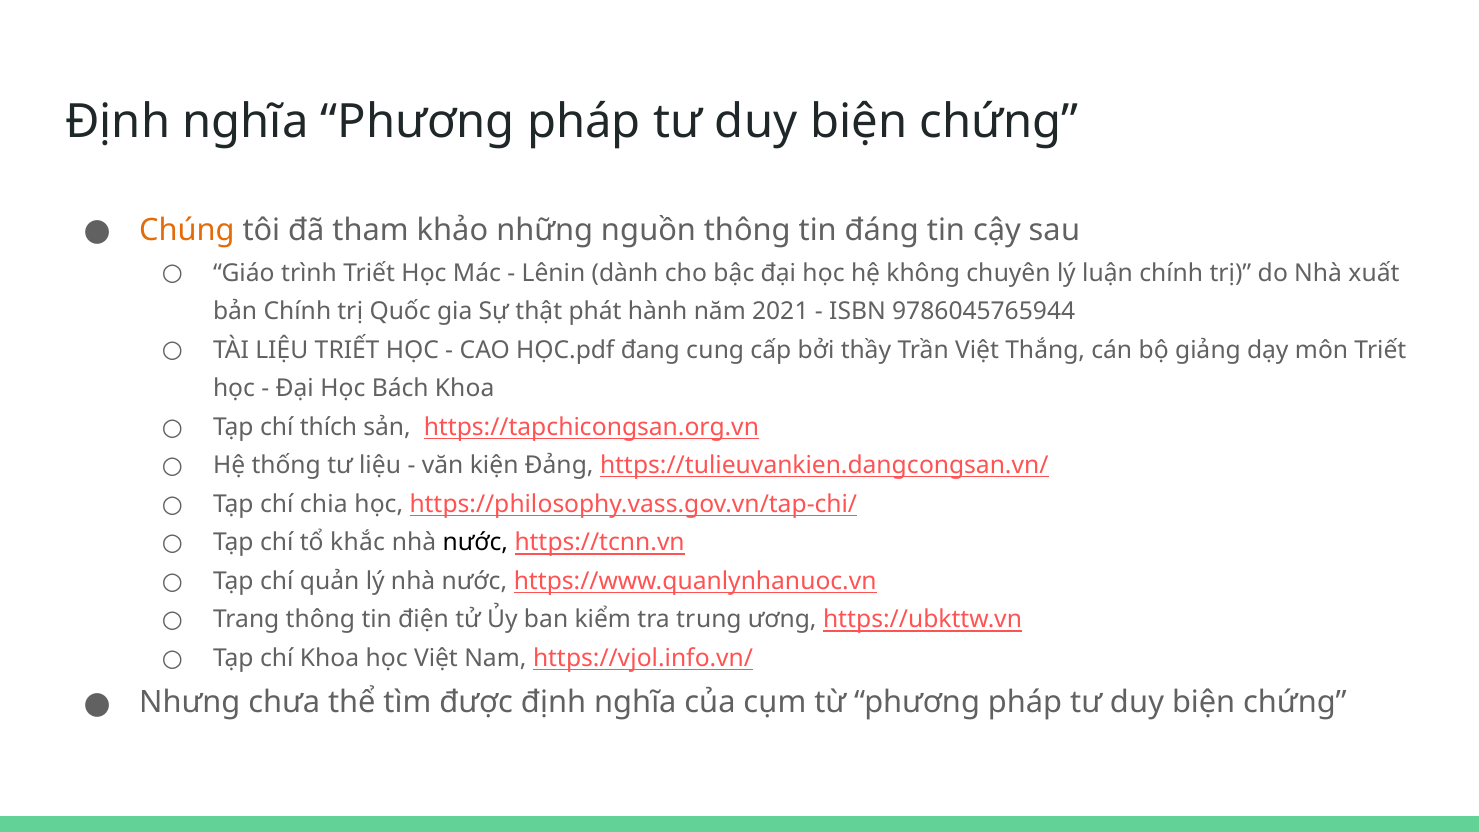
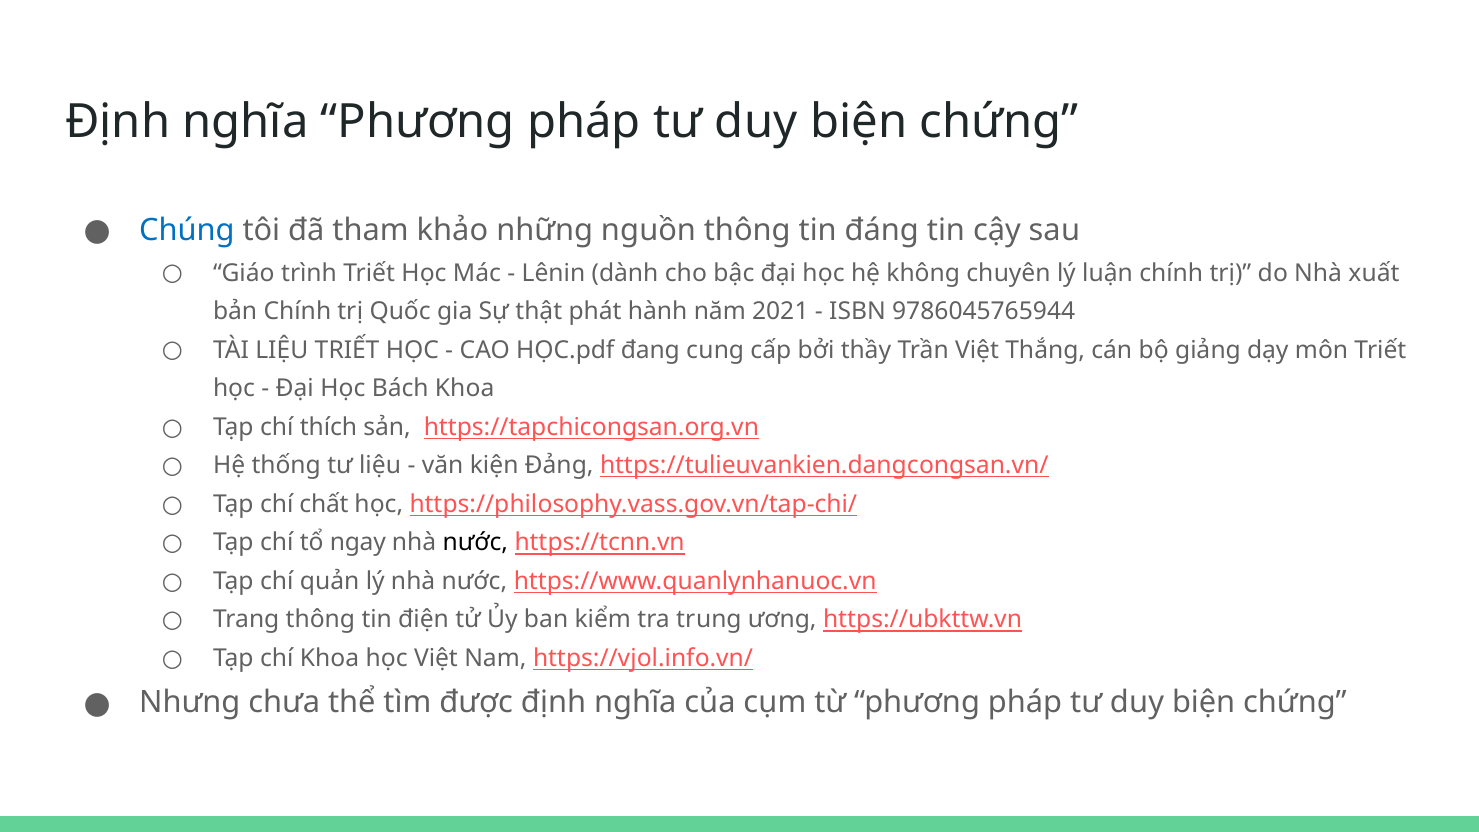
Chúng colour: orange -> blue (187, 230)
chia: chia -> chất (324, 504)
khắc: khắc -> ngay (358, 543)
